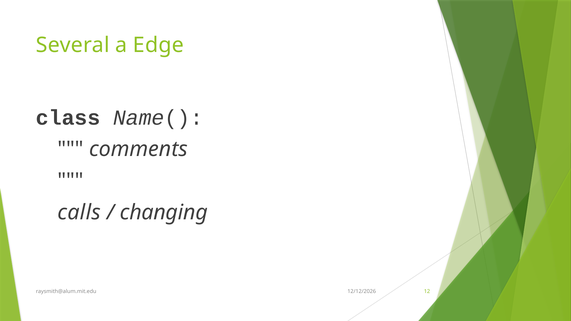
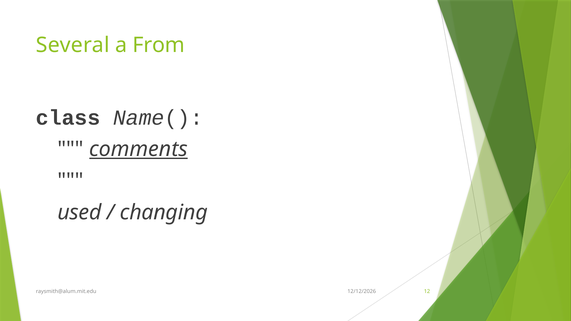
Edge: Edge -> From (159, 45)
comments underline: none -> present (138, 149)
calls: calls -> used (79, 213)
